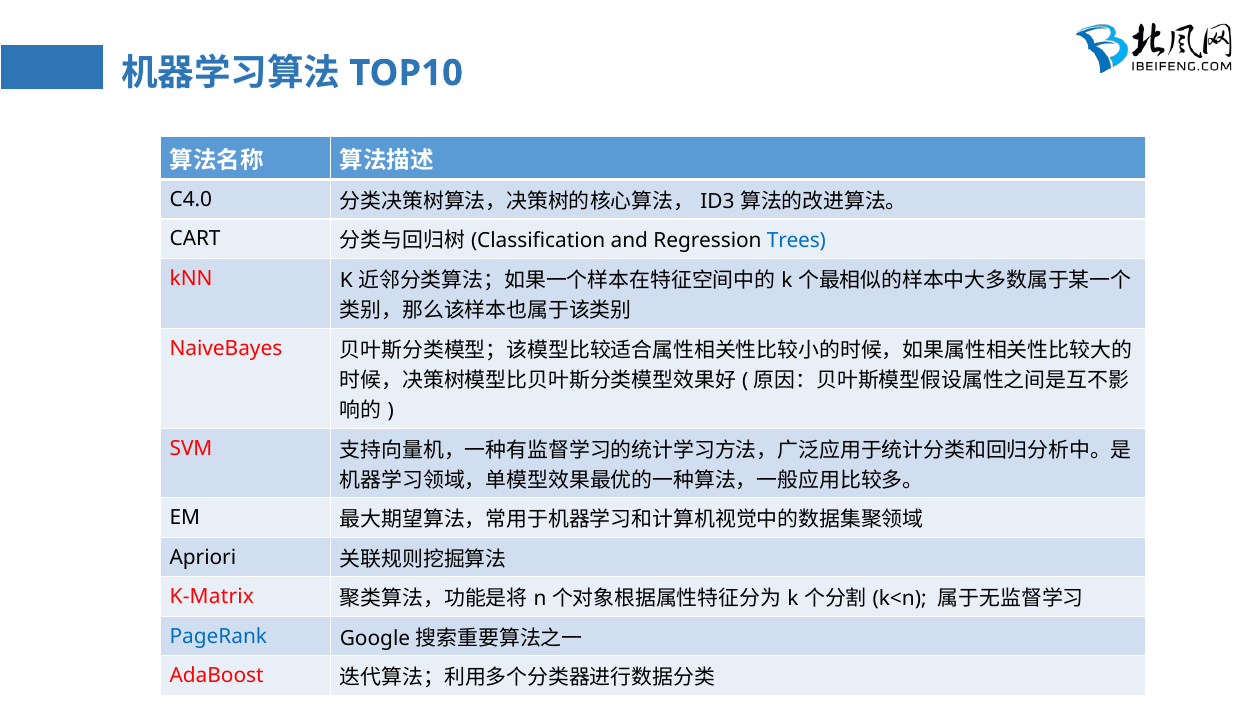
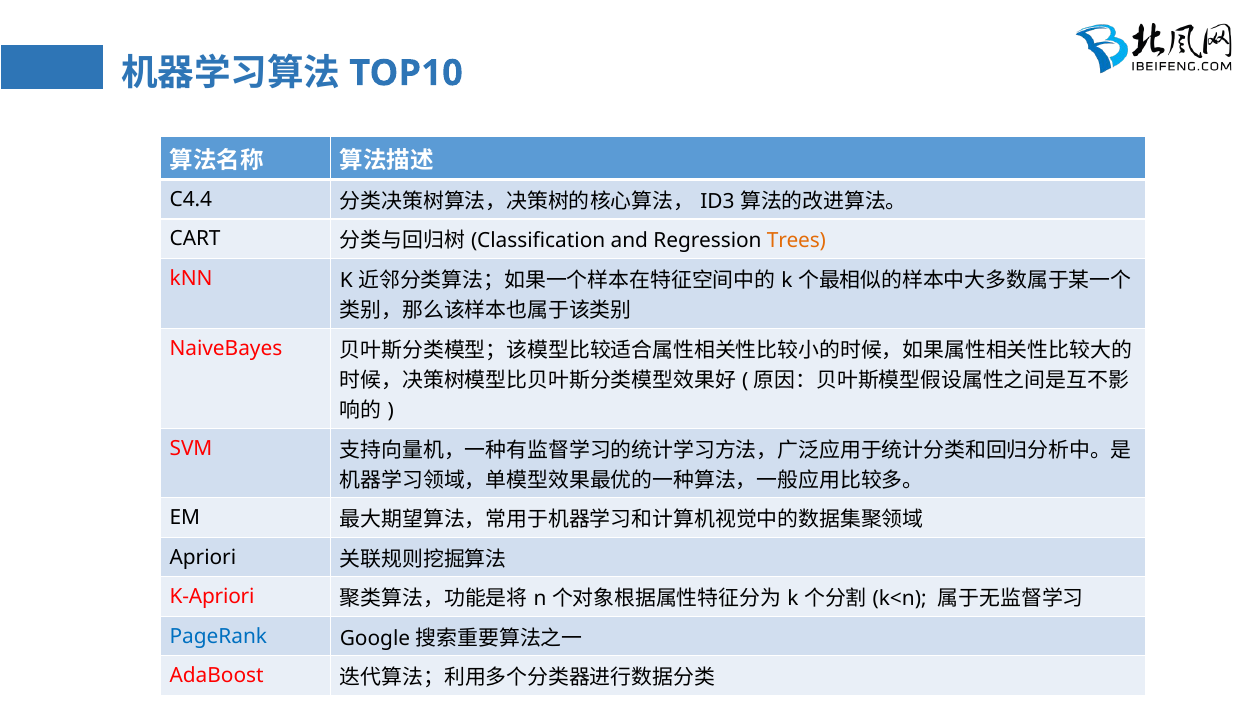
C4.0: C4.0 -> C4.4 (191, 200)
Trees colour: blue -> orange (796, 241)
K-Matrix: K-Matrix -> K-Apriori (212, 597)
